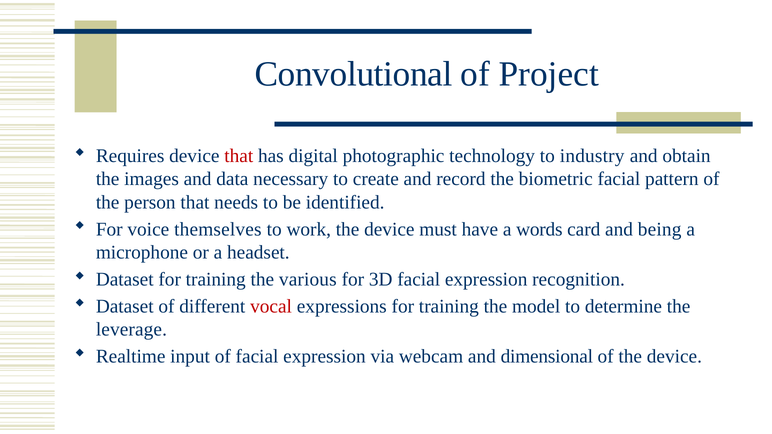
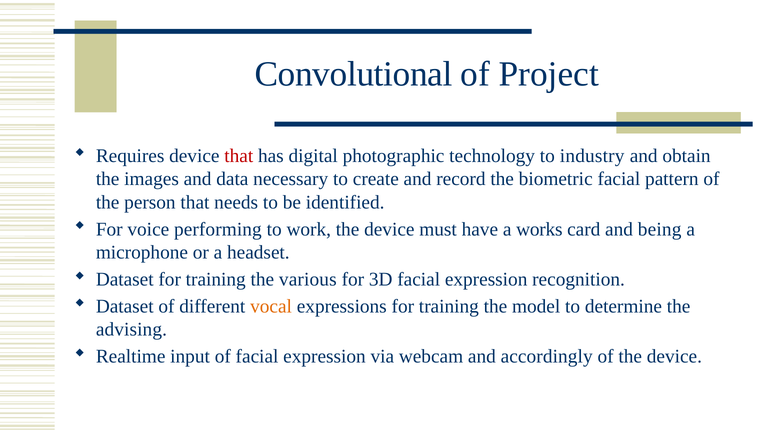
themselves: themselves -> performing (218, 229)
words: words -> works (539, 229)
vocal colour: red -> orange (271, 307)
leverage: leverage -> advising (131, 330)
dimensional: dimensional -> accordingly (547, 357)
